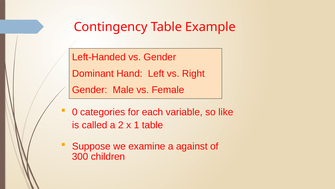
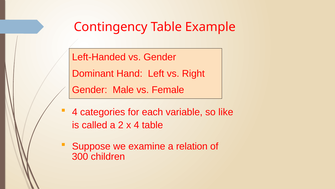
0: 0 -> 4 (75, 112)
x 1: 1 -> 4 (136, 125)
against: against -> relation (192, 146)
